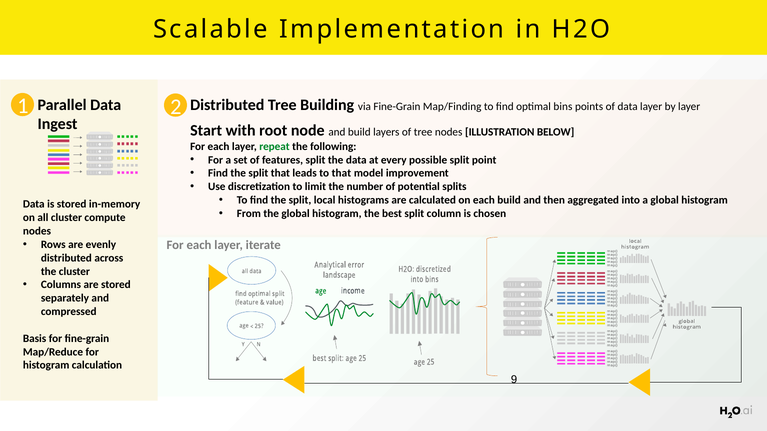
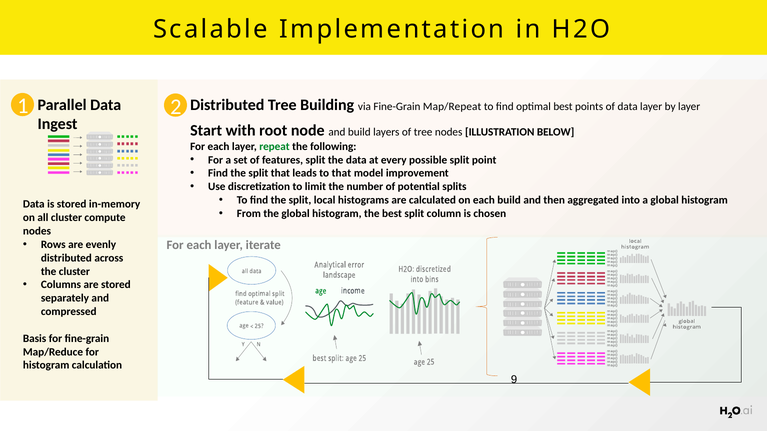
Map/Finding: Map/Finding -> Map/Repeat (452, 107)
optimal bins: bins -> best (563, 107)
